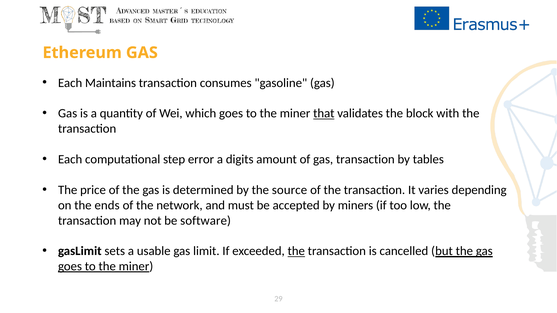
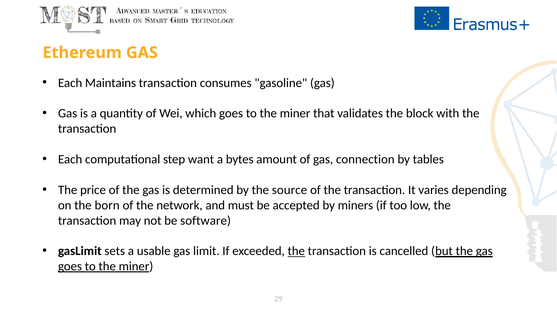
that underline: present -> none (324, 114)
error: error -> want (201, 159)
digits: digits -> bytes (240, 159)
gas transaction: transaction -> connection (365, 159)
ends: ends -> born (107, 205)
